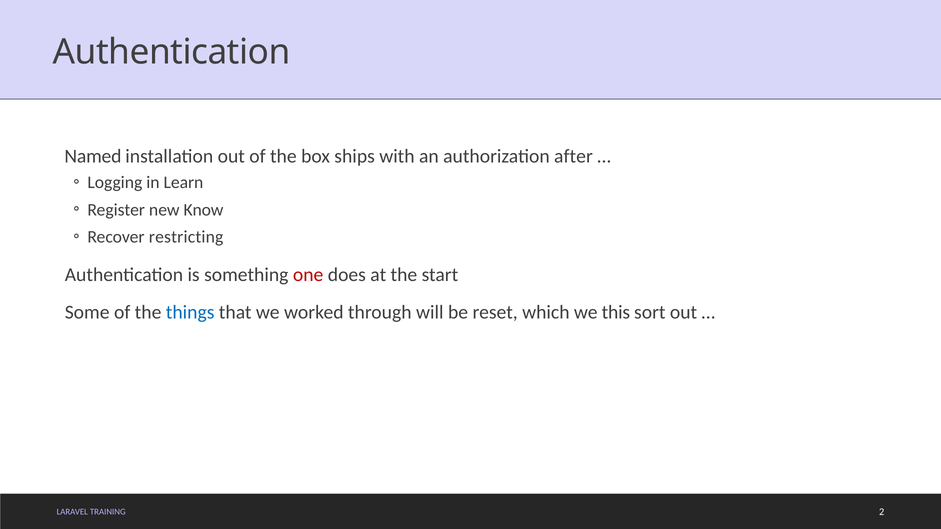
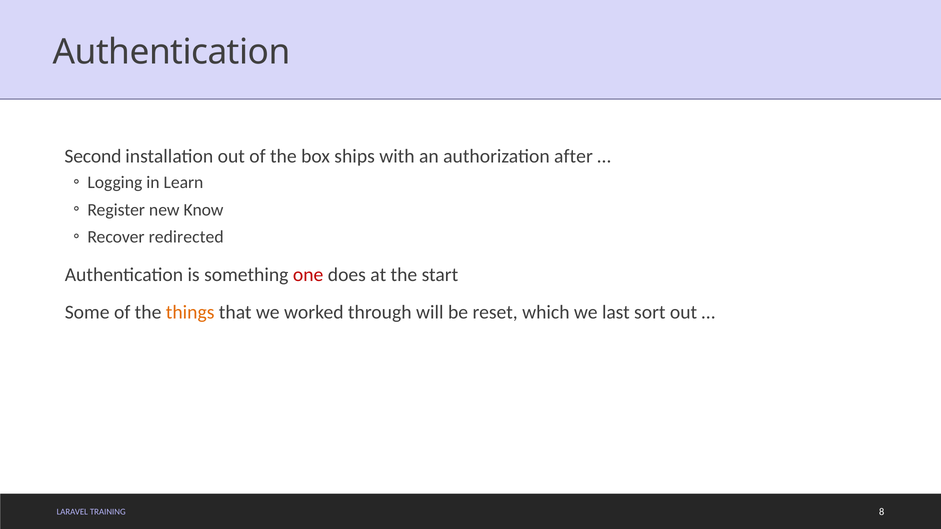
Named: Named -> Second (93, 157)
restricting: restricting -> redirected (186, 237)
things colour: blue -> orange (190, 312)
this: this -> last (616, 312)
2: 2 -> 8 (882, 512)
